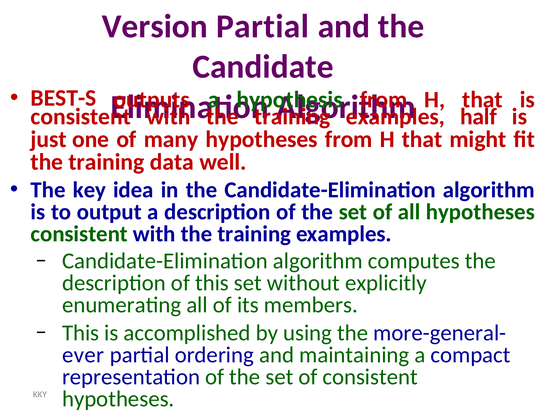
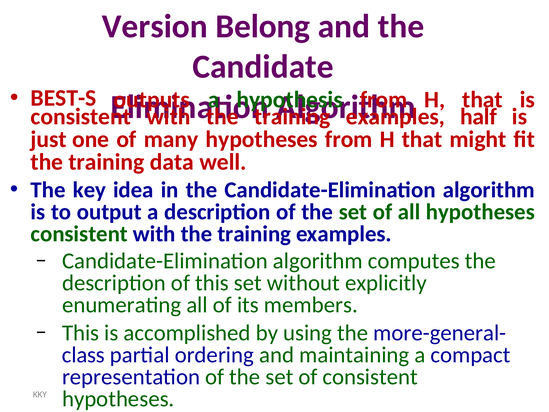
Version Partial: Partial -> Belong (263, 27)
ever: ever -> class (83, 355)
